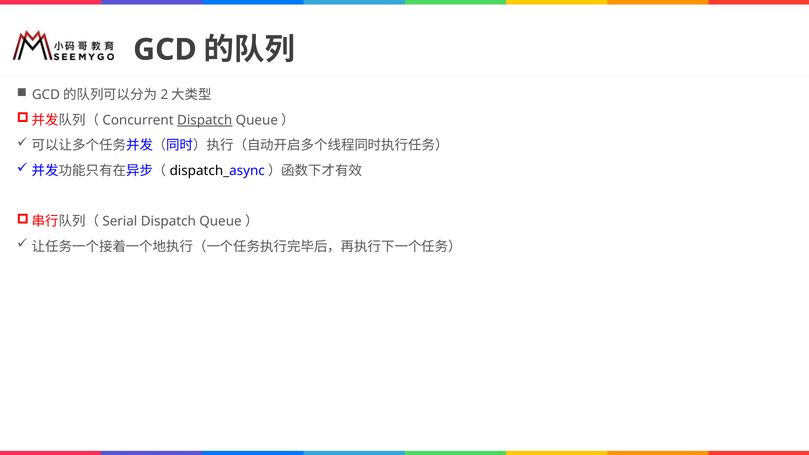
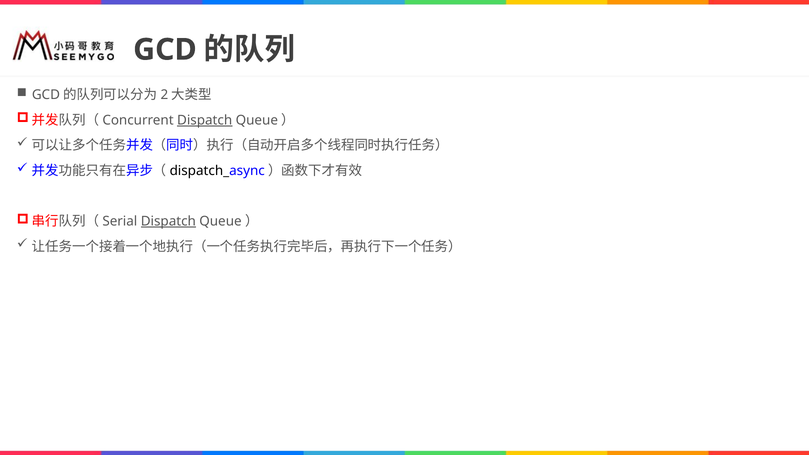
Dispatch underline: none -> present (168, 221)
